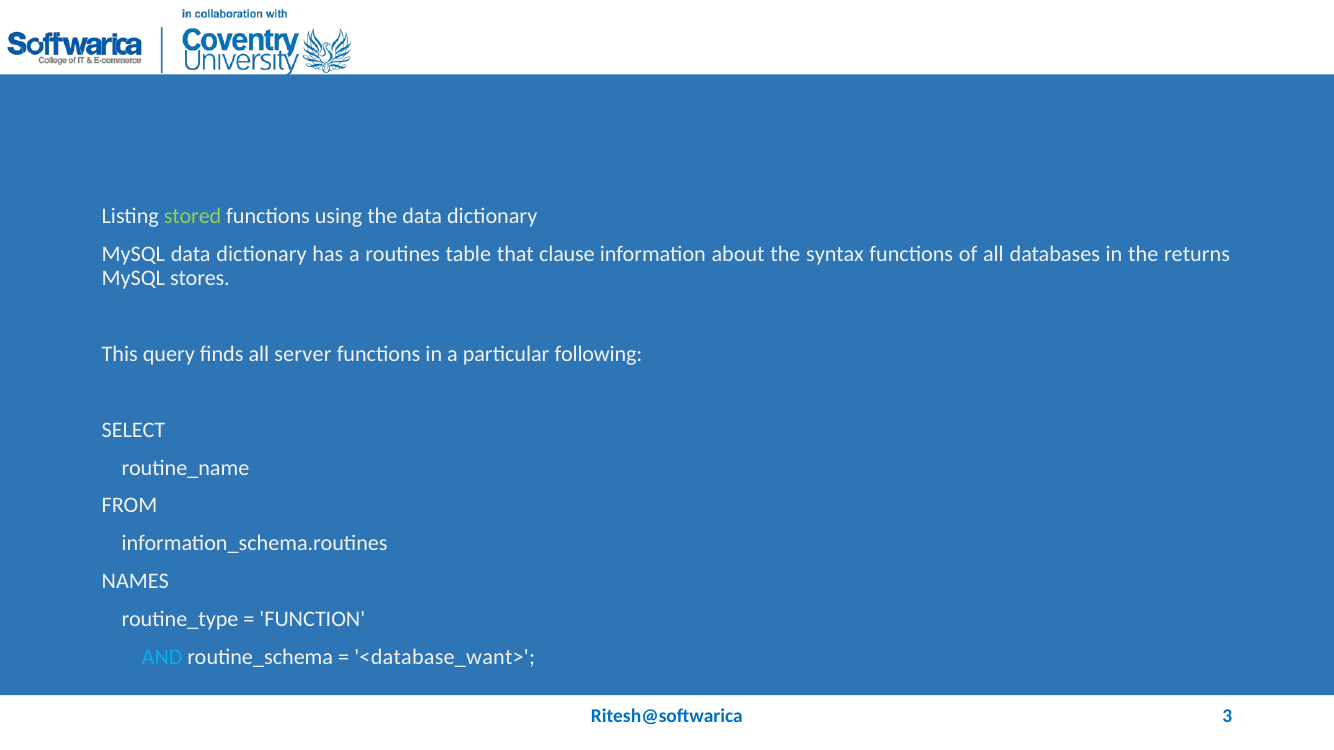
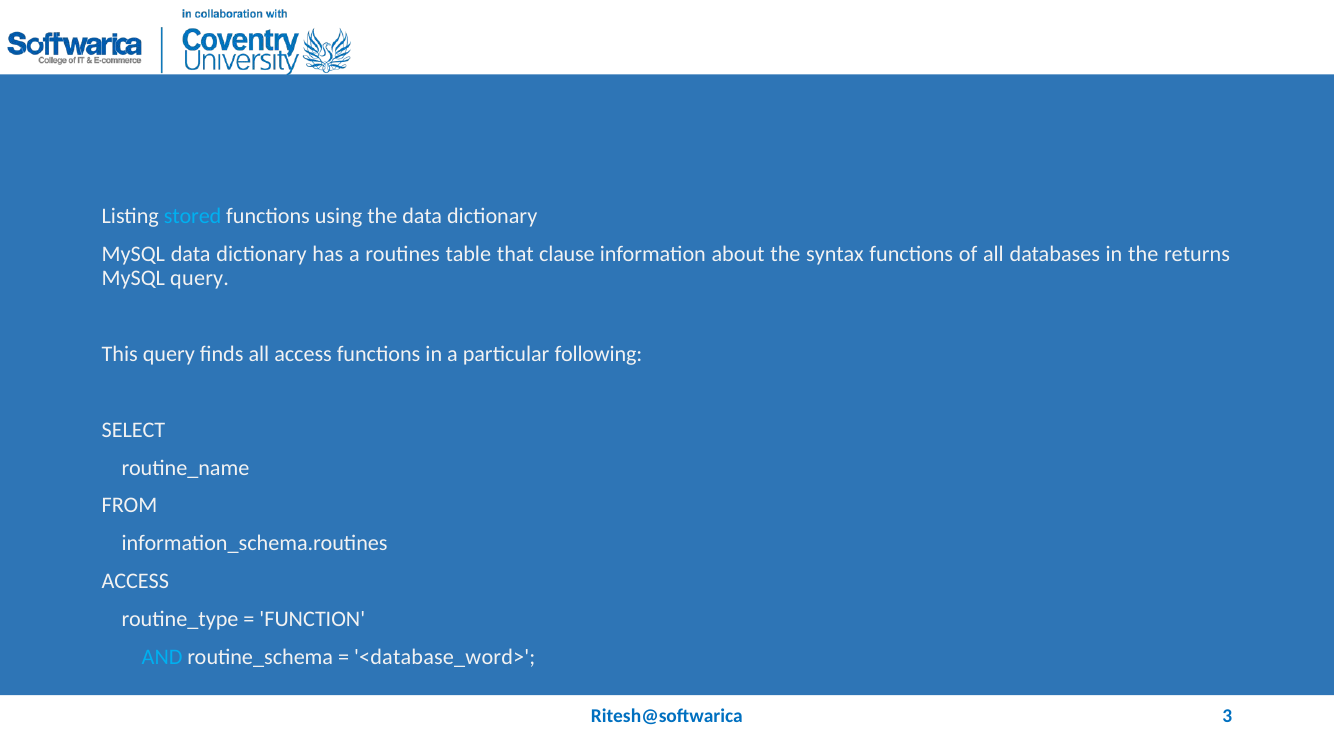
stored colour: light green -> light blue (193, 217)
MySQL stores: stores -> query (200, 278)
all server: server -> access (303, 354)
NAMES: NAMES -> ACCESS (135, 582)
<database_want>: <database_want> -> <database_word> (445, 657)
